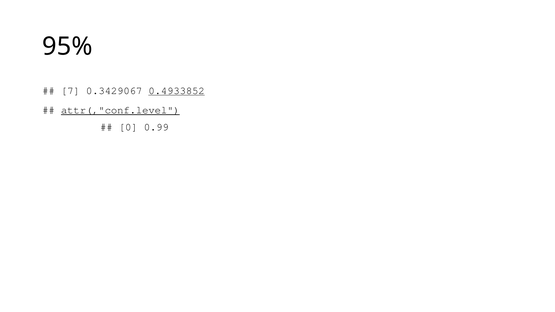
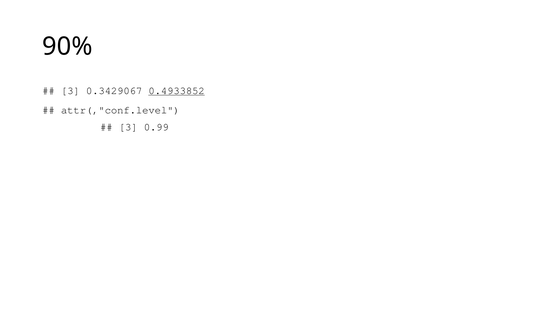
95%: 95% -> 90% (67, 47)
7: 7 -> 3 (70, 91)
attr(,"conf.level underline: present -> none (120, 110)
0: 0 -> 3 (128, 127)
